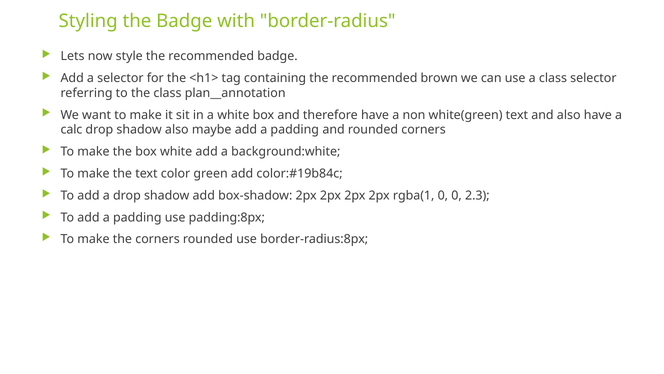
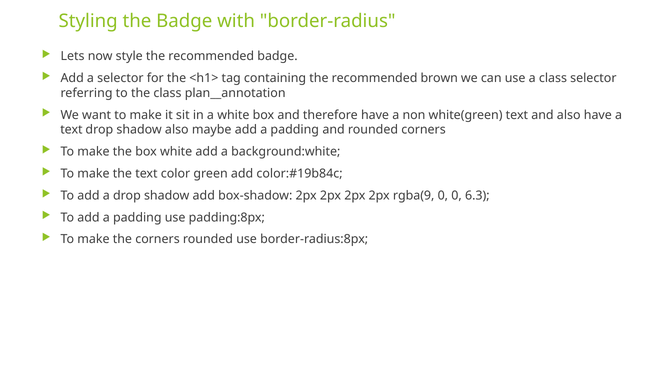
calc: calc -> text (71, 130)
rgba(1: rgba(1 -> rgba(9 (414, 195)
2.3: 2.3 -> 6.3 (477, 195)
